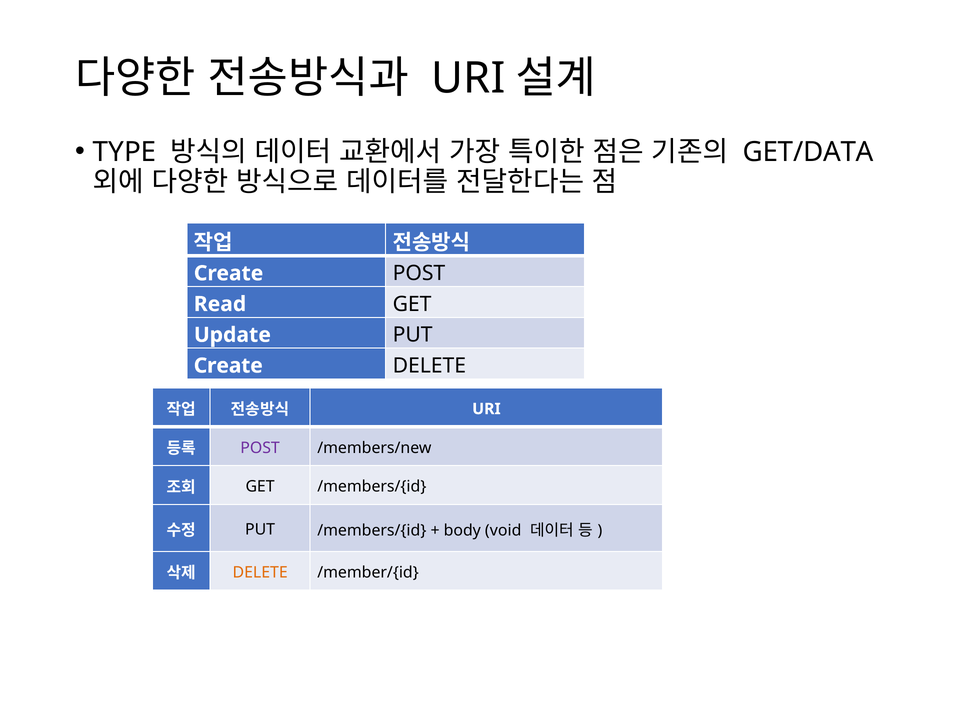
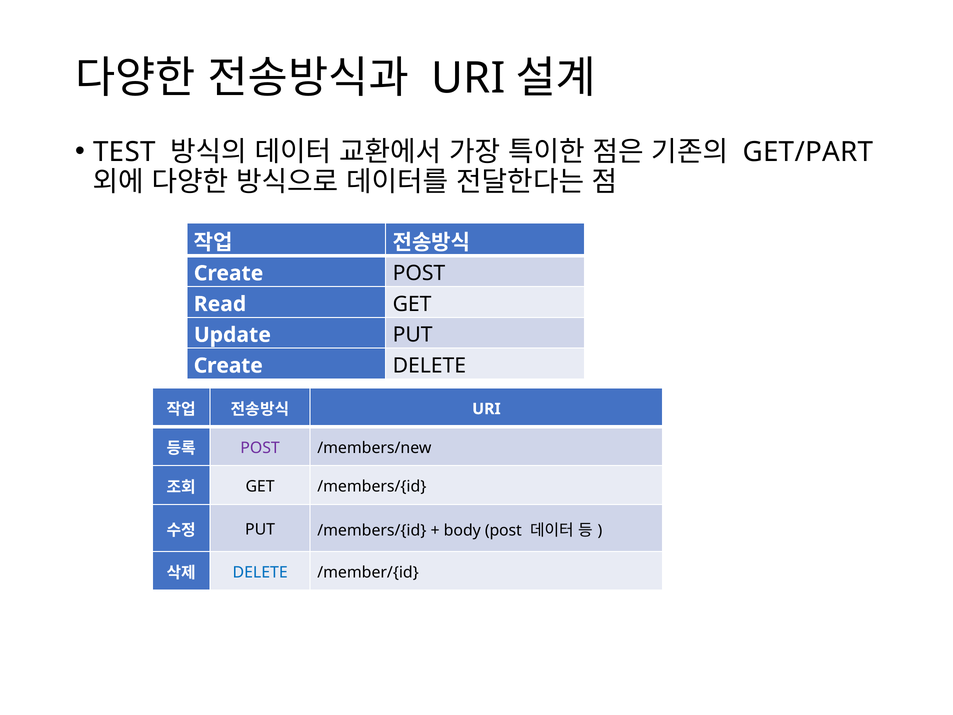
TYPE: TYPE -> TEST (124, 152)
GET/DATA: GET/DATA -> GET/PART (808, 152)
body void: void -> post (503, 530)
DELETE colour: orange -> blue (260, 572)
